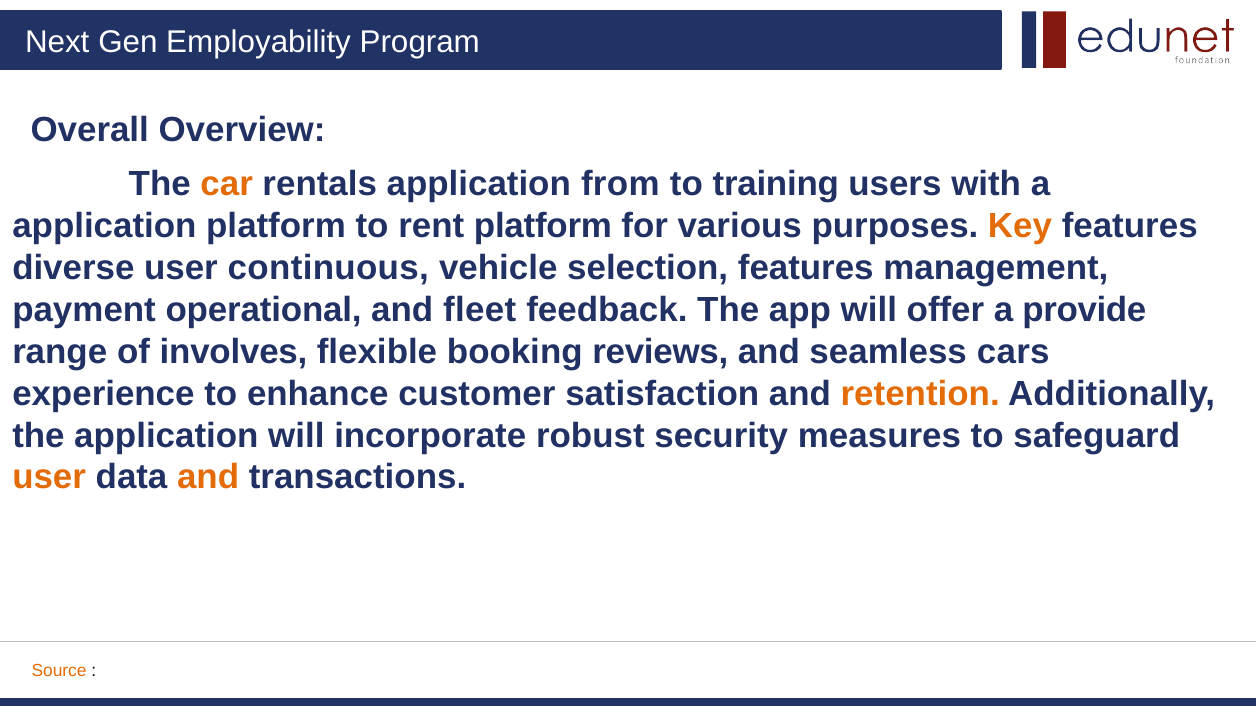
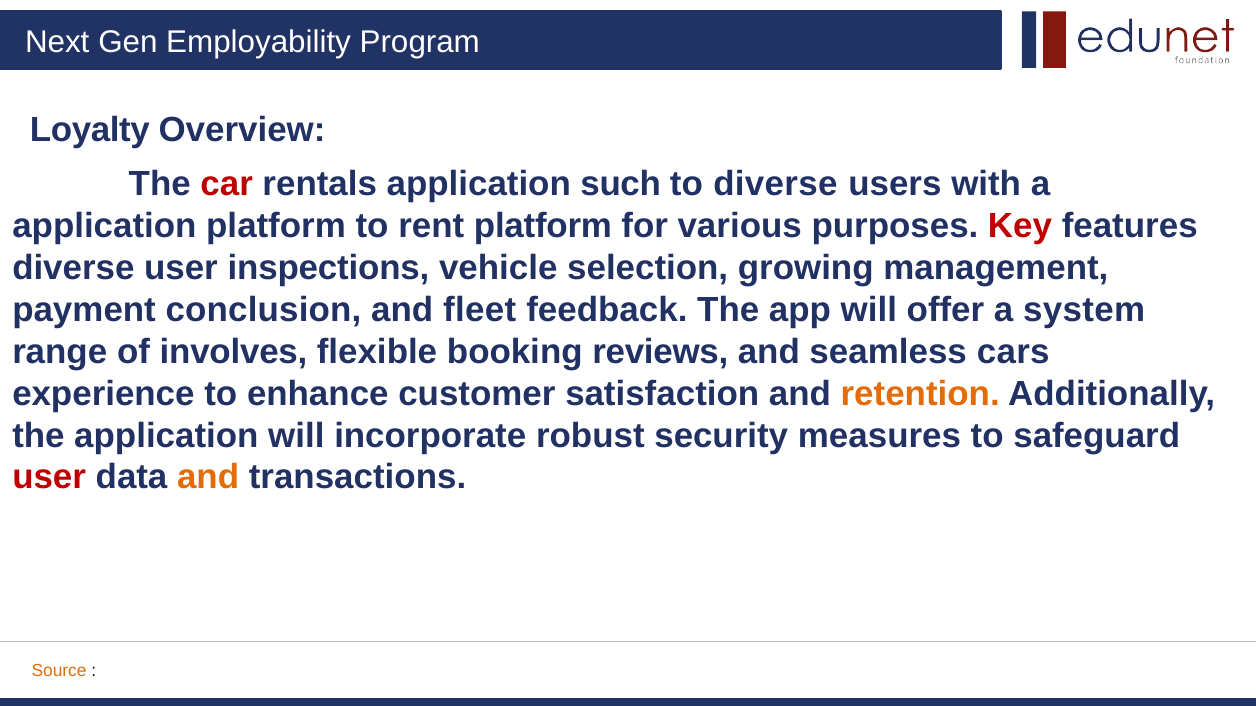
Overall: Overall -> Loyalty (90, 130)
car colour: orange -> red (227, 185)
from: from -> such (621, 185)
to training: training -> diverse (775, 185)
Key colour: orange -> red (1020, 226)
continuous: continuous -> inspections (329, 268)
selection features: features -> growing (806, 268)
operational: operational -> conclusion (263, 310)
provide: provide -> system (1084, 310)
user colour: orange -> red (49, 478)
